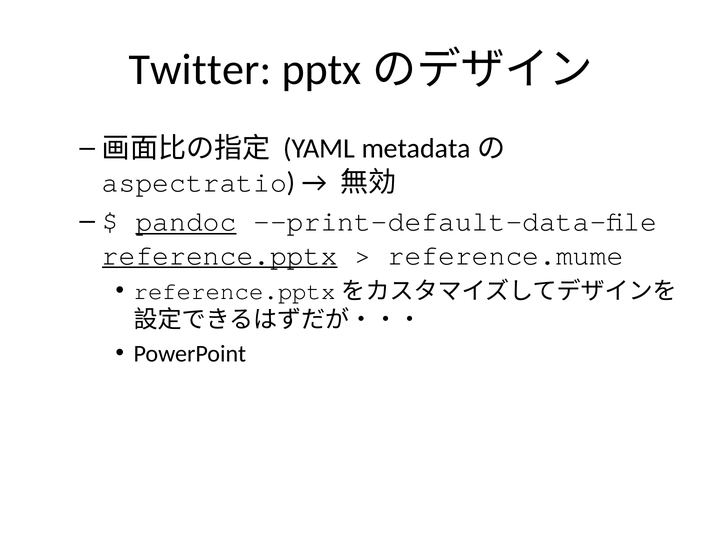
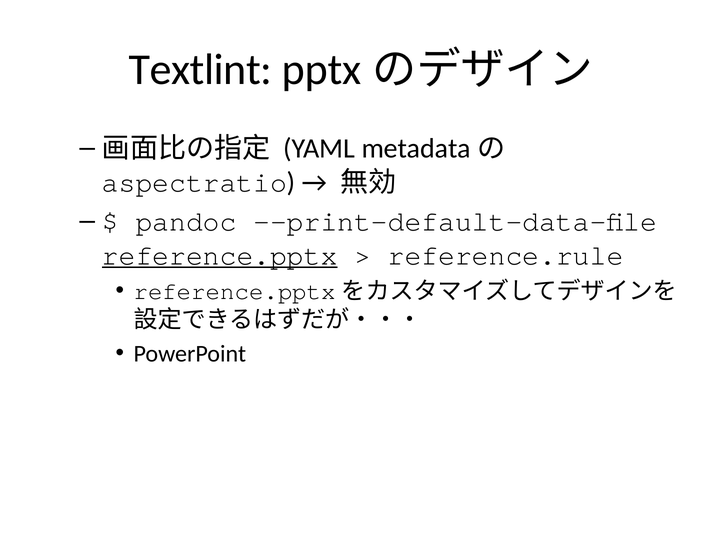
Twitter: Twitter -> Textlint (200, 70)
pandoc underline: present -> none (186, 222)
reference.mume: reference.mume -> reference.rule (506, 256)
